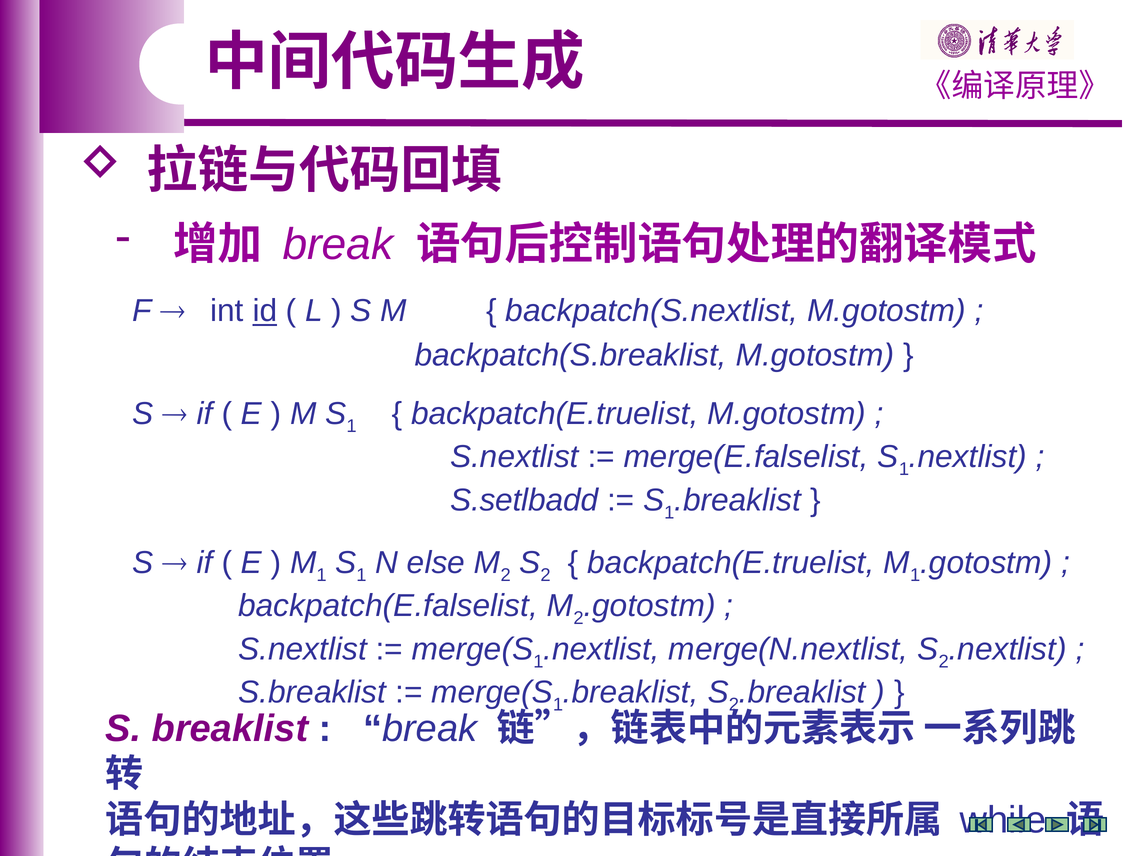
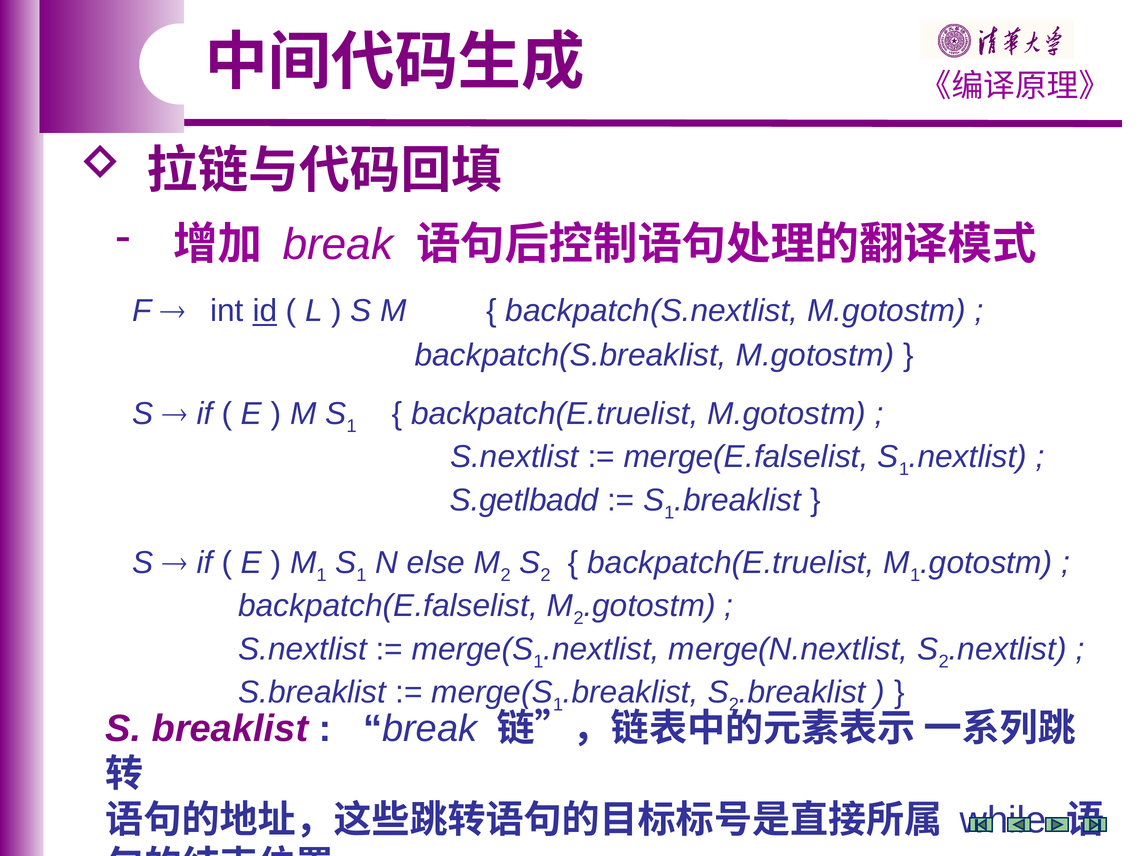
S.setlbadd: S.setlbadd -> S.getlbadd (524, 500)
